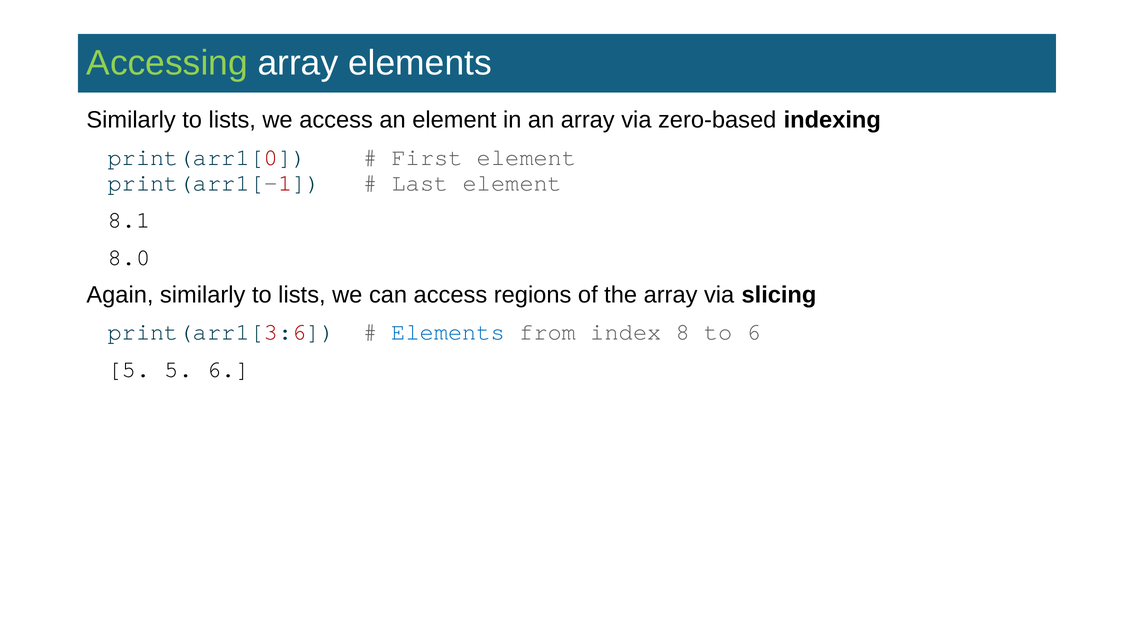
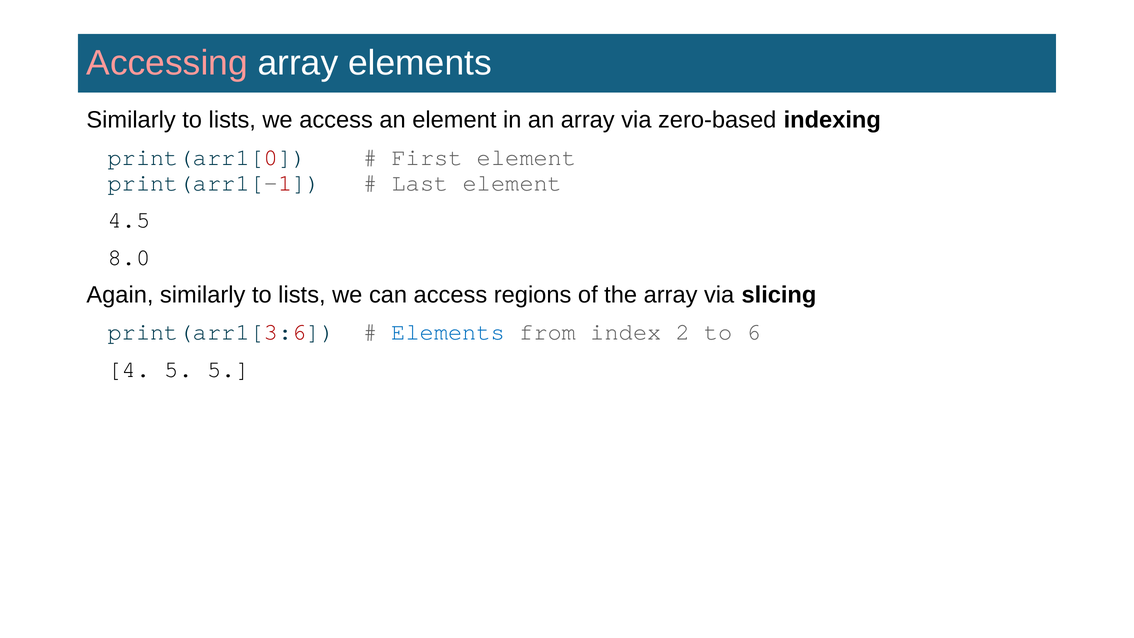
Accessing colour: light green -> pink (167, 63)
8.1: 8.1 -> 4.5 (129, 220)
8: 8 -> 2 (683, 332)
5: 5 -> 4 (129, 369)
5 6: 6 -> 5 (228, 369)
